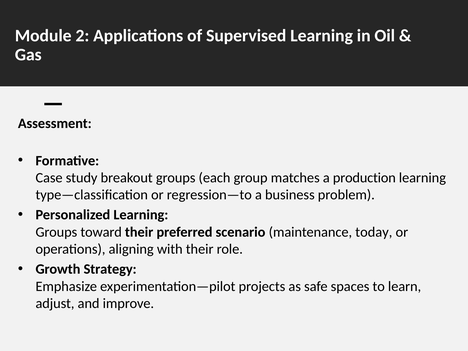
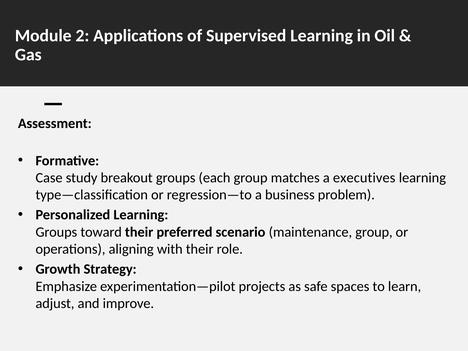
production: production -> executives (364, 178)
maintenance today: today -> group (374, 232)
